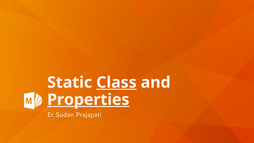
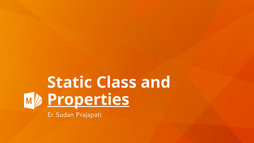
Class underline: present -> none (116, 82)
